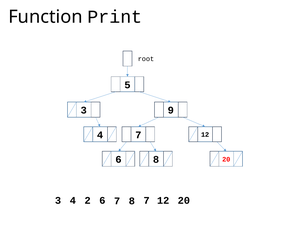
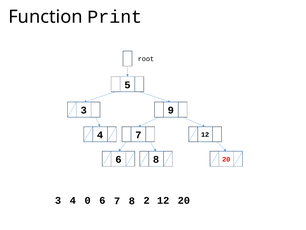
2: 2 -> 0 (88, 200)
8 7: 7 -> 2 (147, 200)
